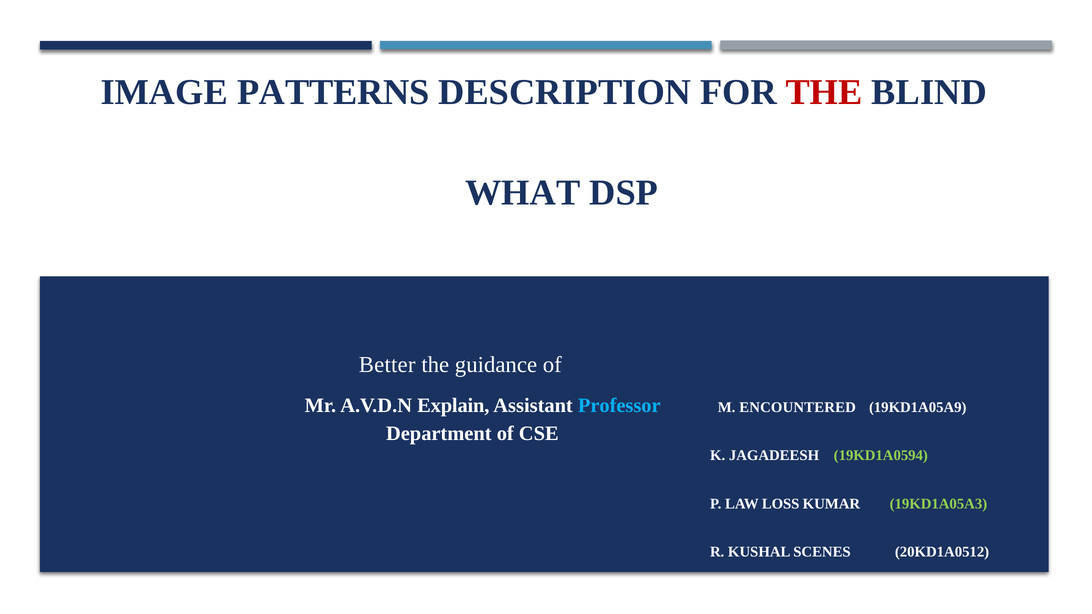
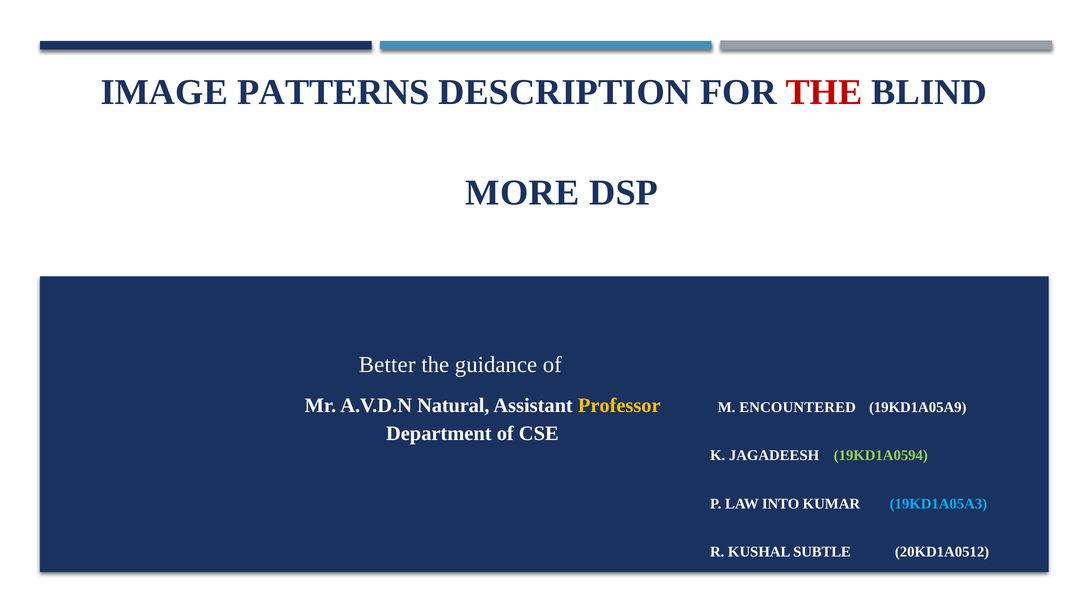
WHAT: WHAT -> MORE (522, 193)
Explain: Explain -> Natural (453, 406)
Professor colour: light blue -> yellow (619, 406)
LOSS: LOSS -> INTO (781, 504)
19KD1A05A3 colour: light green -> light blue (938, 504)
SCENES: SCENES -> SUBTLE (822, 552)
